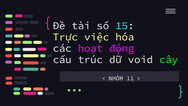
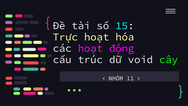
Trực việc: việc -> hoạt (97, 37)
